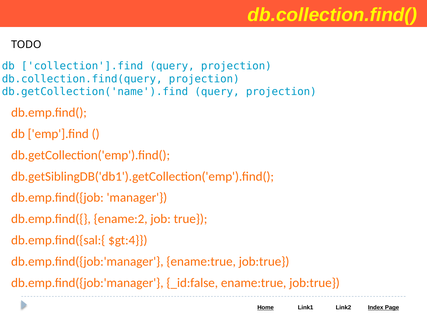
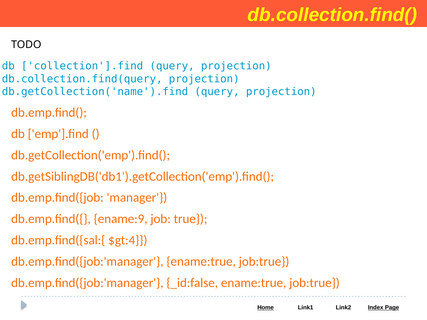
ename:2: ename:2 -> ename:9 (121, 219)
